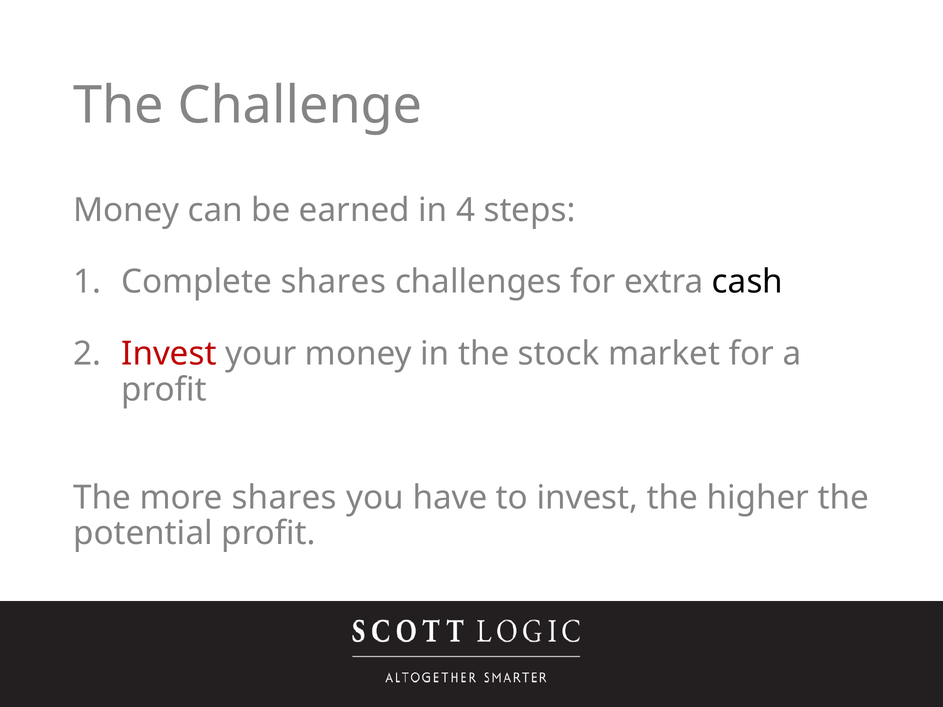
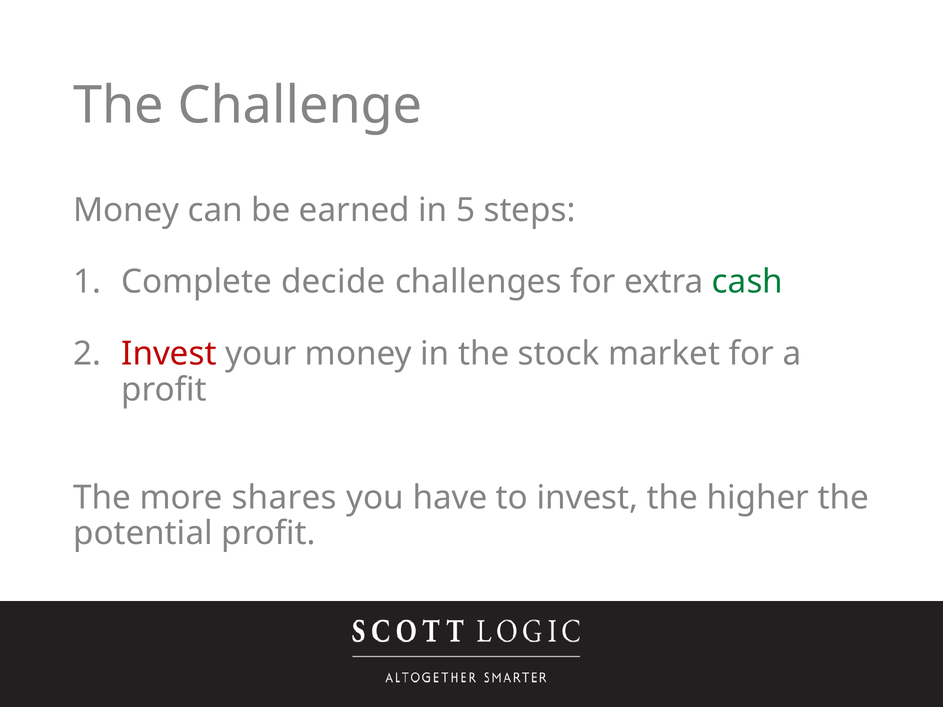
4: 4 -> 5 (466, 210)
Complete shares: shares -> decide (333, 282)
cash colour: black -> green (747, 282)
